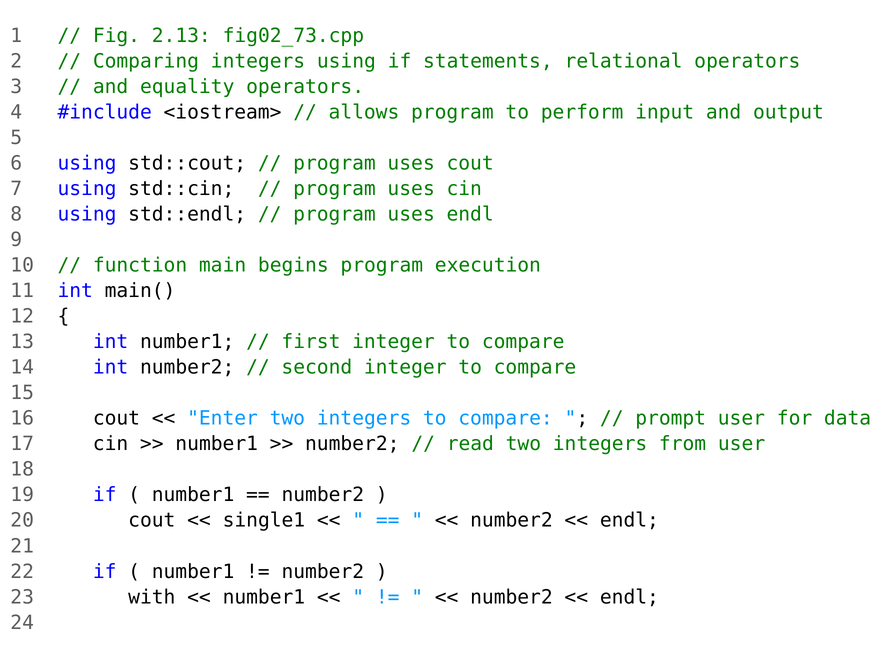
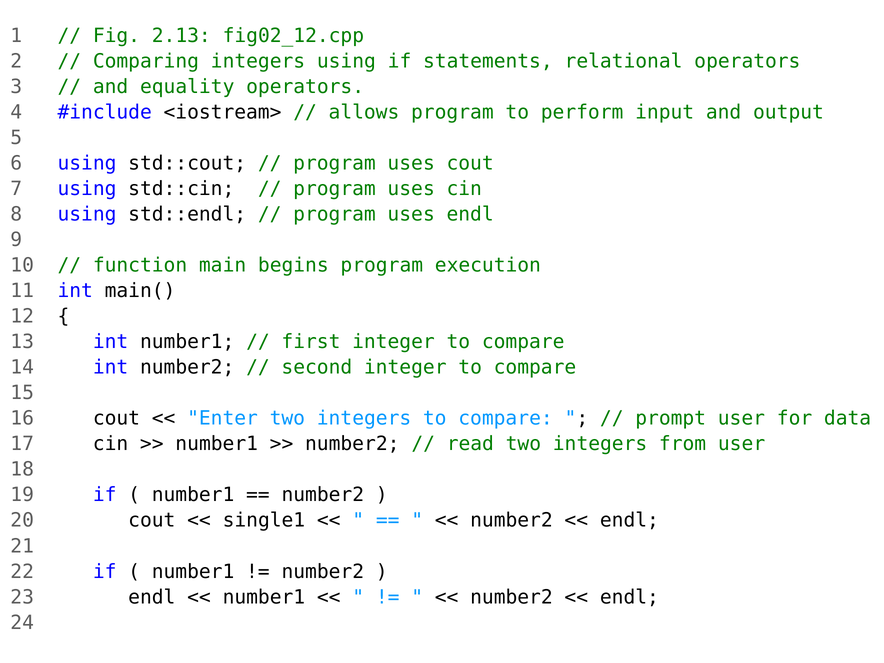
fig02_73.cpp: fig02_73.cpp -> fig02_12.cpp (293, 36)
23 with: with -> endl (152, 597)
